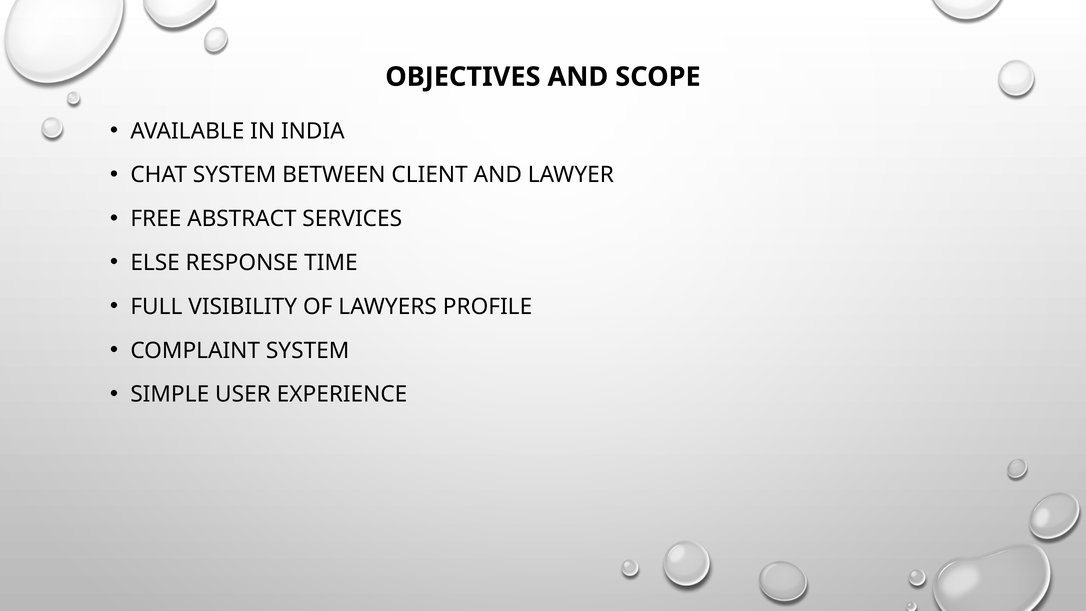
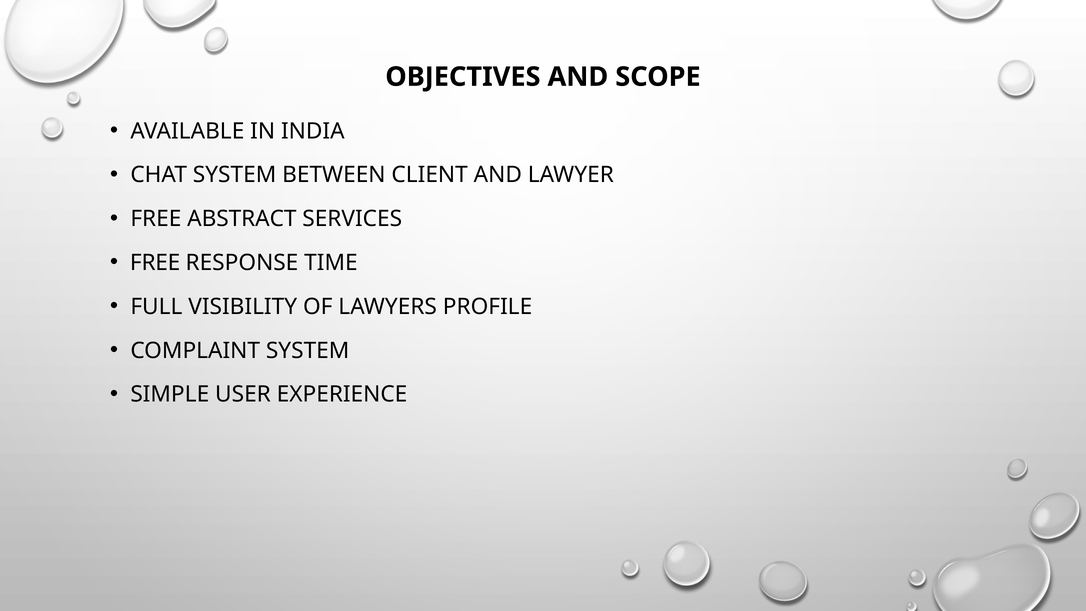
ELSE: ELSE -> FREE (155, 263)
